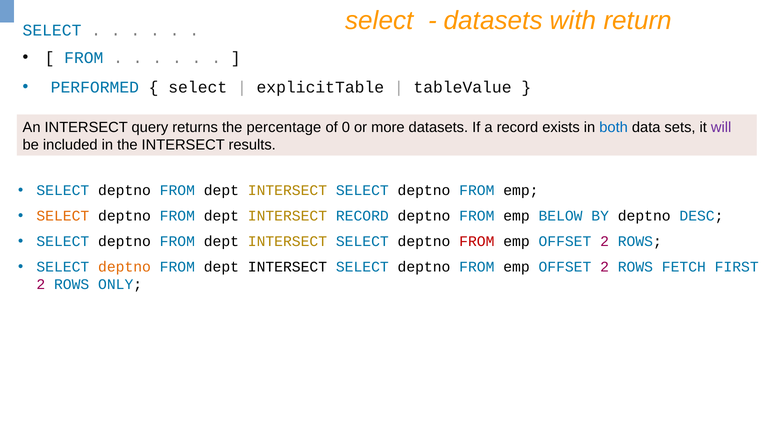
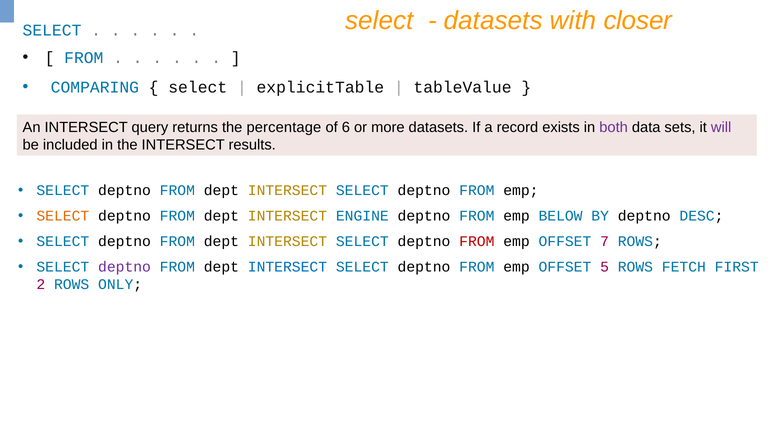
return: return -> closer (638, 20)
PERFORMED: PERFORMED -> COMPARING (95, 87)
0: 0 -> 6 (346, 127)
both colour: blue -> purple (614, 127)
INTERSECT RECORD: RECORD -> ENGINE (362, 216)
2: 2 -> 7 (605, 241)
deptno colour: orange -> purple (125, 267)
INTERSECT colour: black -> blue (287, 267)
2: 2 -> 5 (605, 267)
